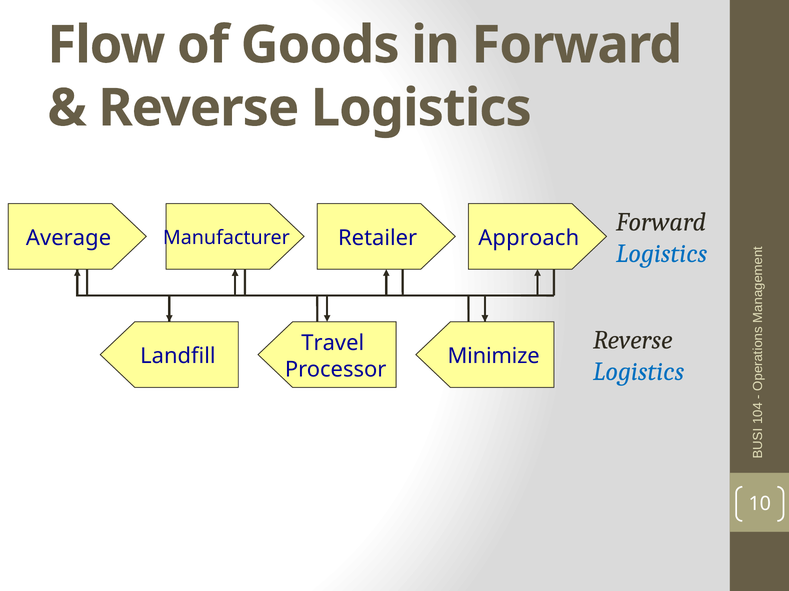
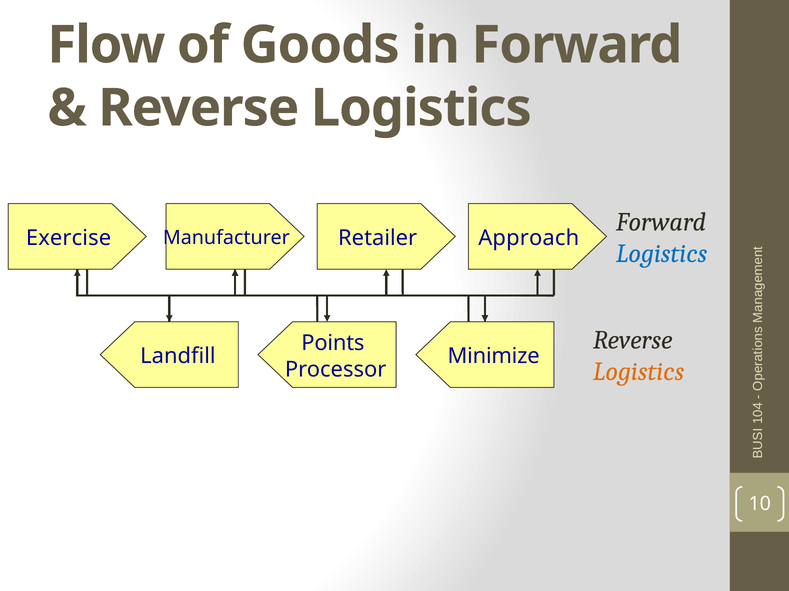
Average: Average -> Exercise (69, 238)
Travel: Travel -> Points (333, 343)
Logistics colour: blue -> orange (639, 372)
